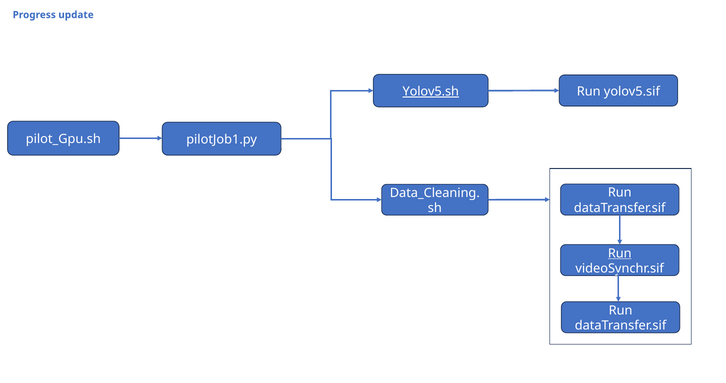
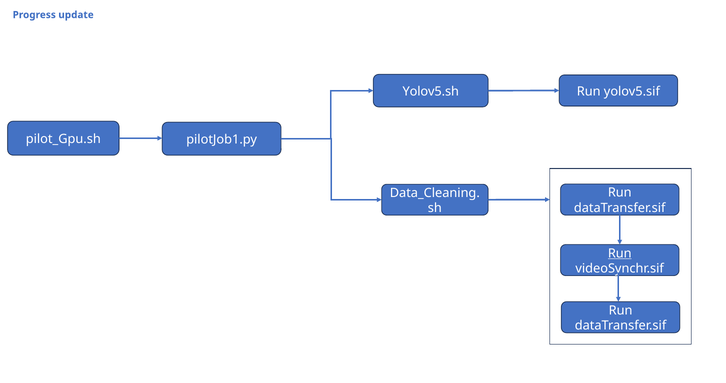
Yolov5.sh underline: present -> none (431, 92)
